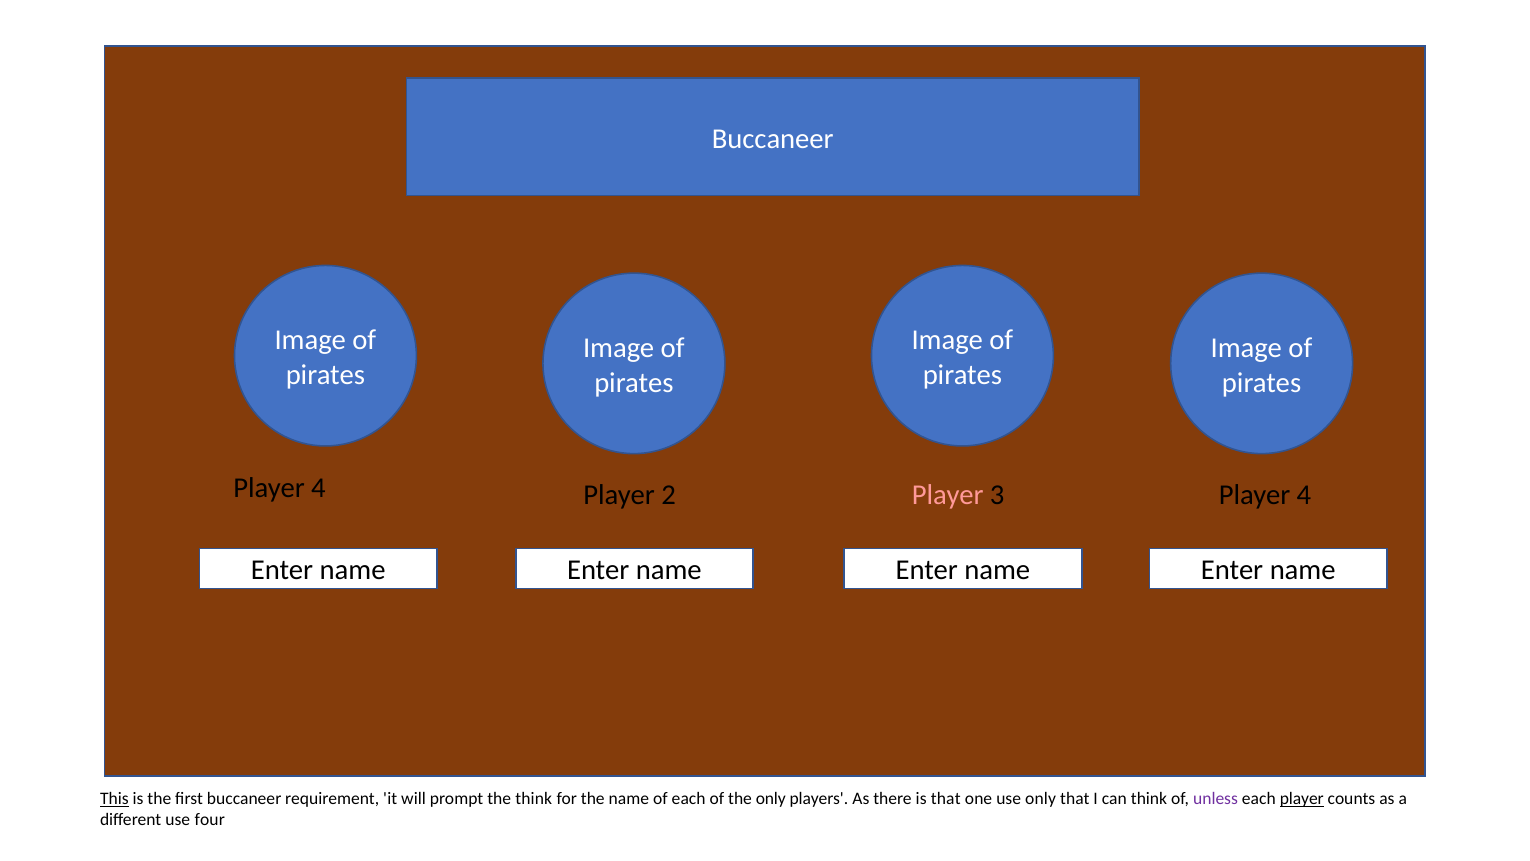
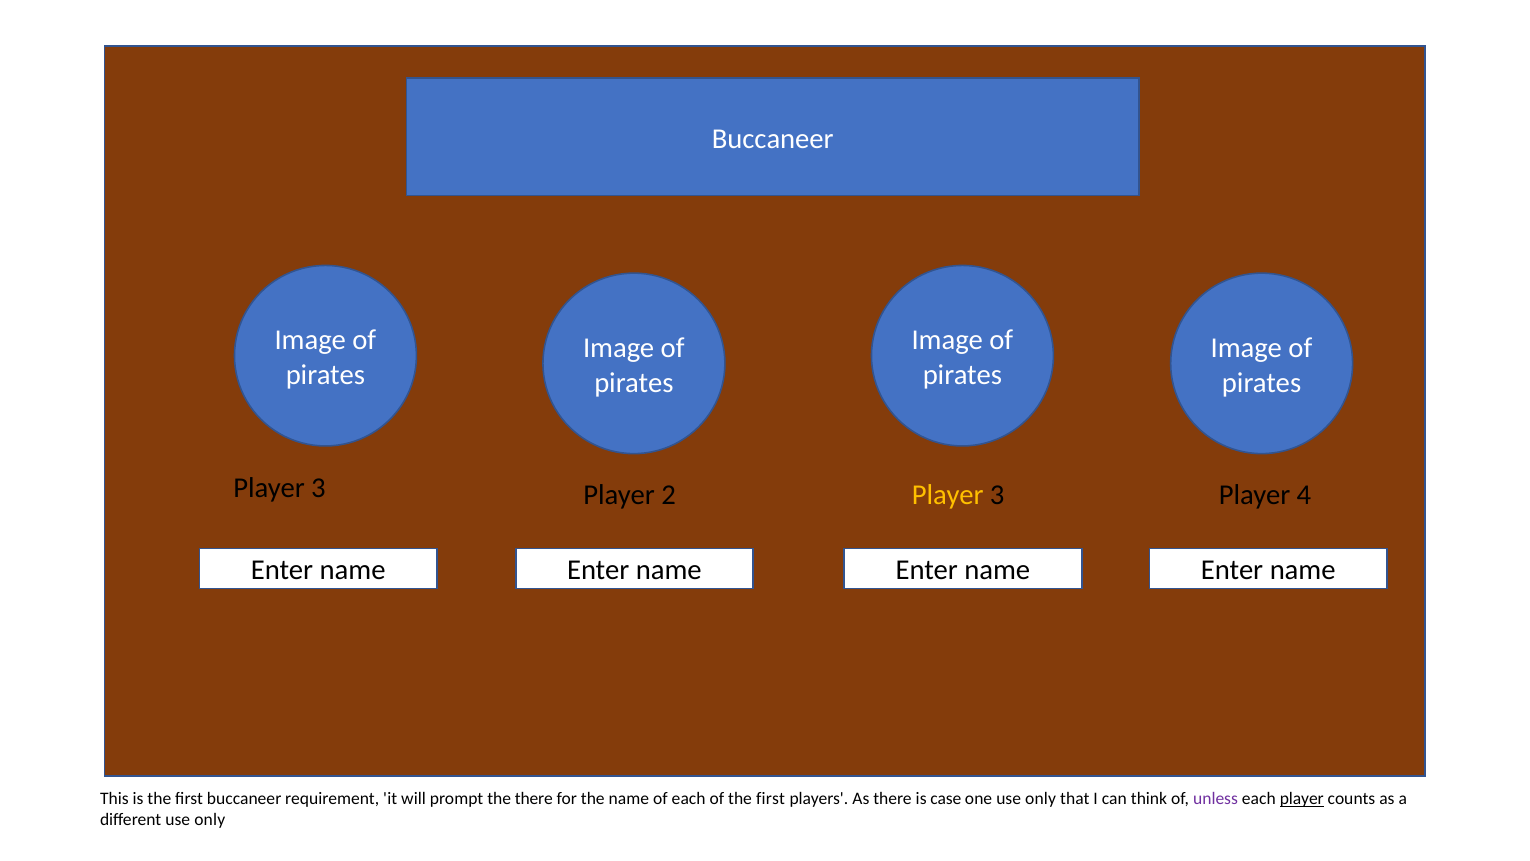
4: 4 -> 3 (318, 487)
Player colour: pink -> yellow (948, 495)
This underline: present -> none (114, 799)
the think: think -> there (534, 799)
of the only: only -> first (771, 799)
is that: that -> case (946, 799)
different use four: four -> only (210, 820)
